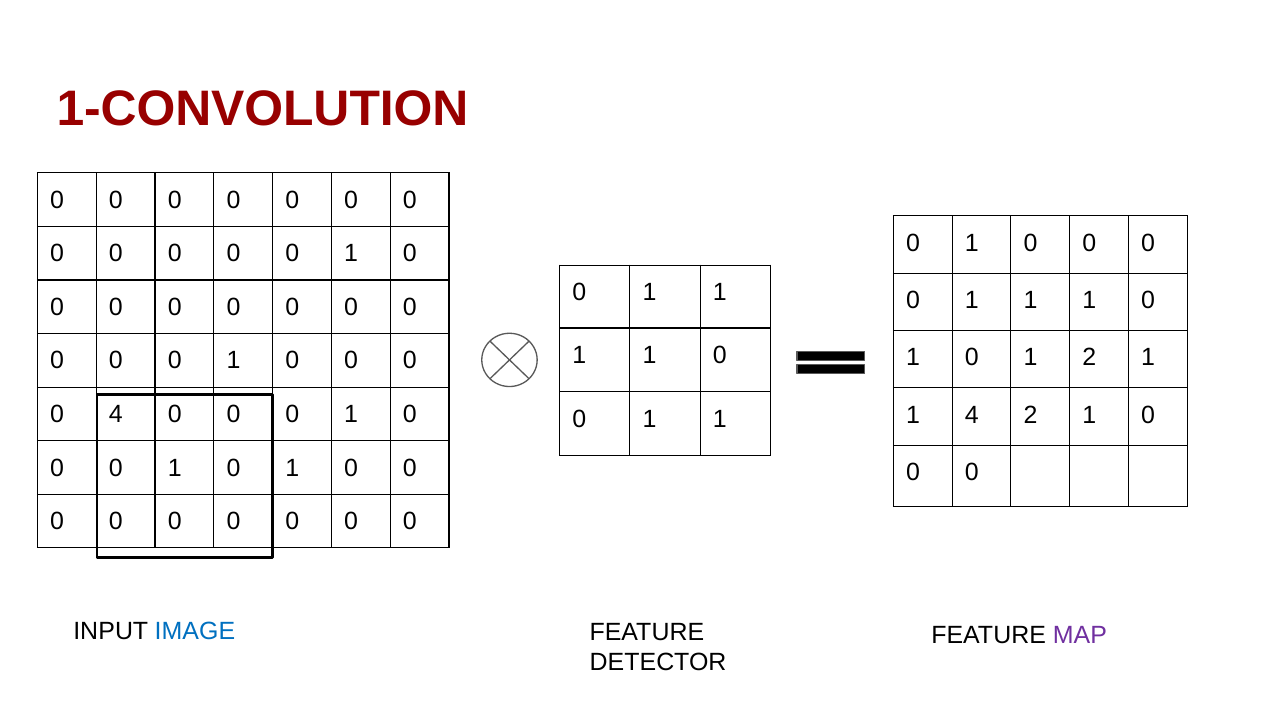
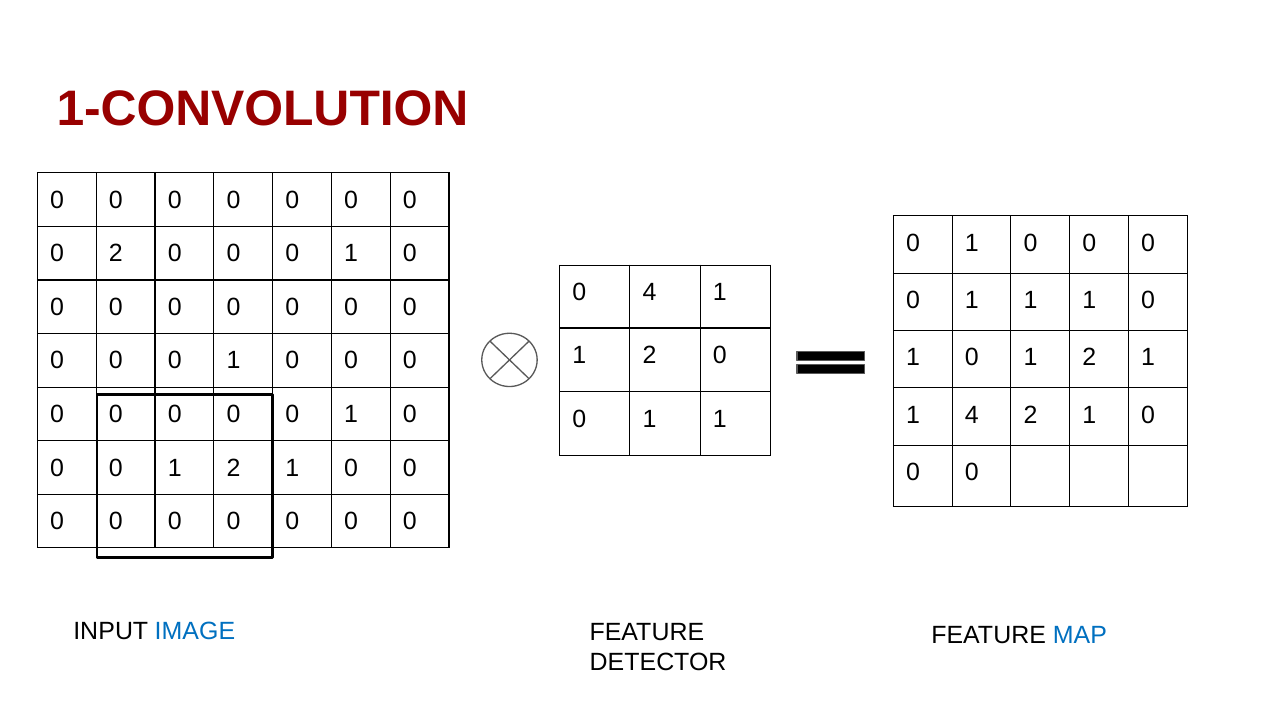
0: 0 -> 2 (116, 254)
1: 1 -> 4 (650, 293)
1: 1 -> 2 (650, 355)
4: 4 -> 0 (116, 414)
0: 0 -> 2 (234, 468)
MAP colour: purple -> blue (1080, 636)
